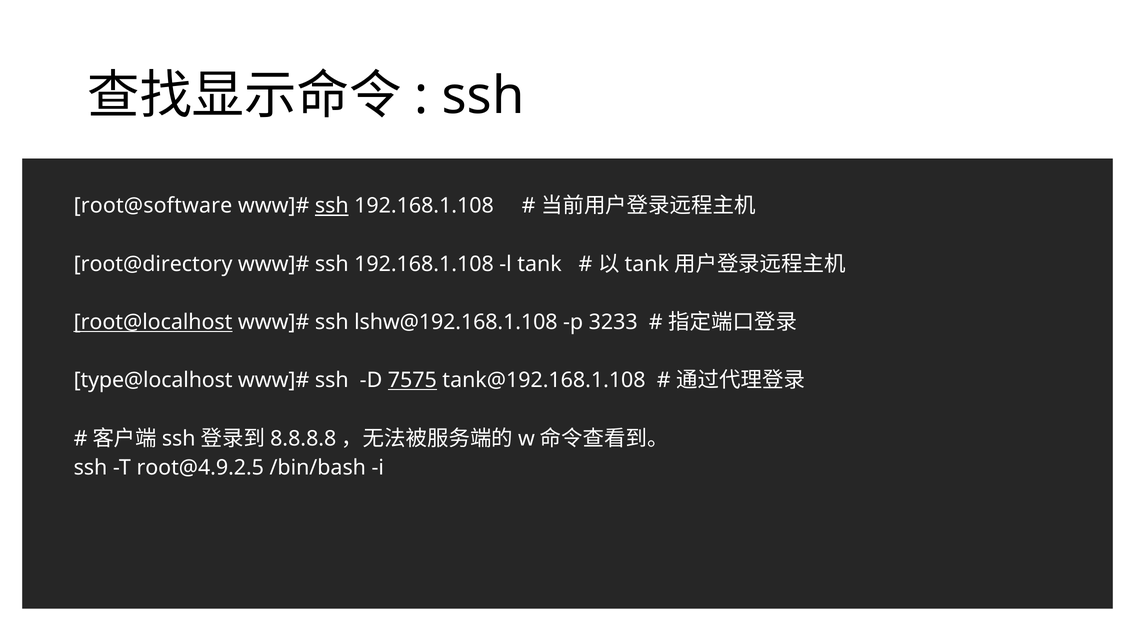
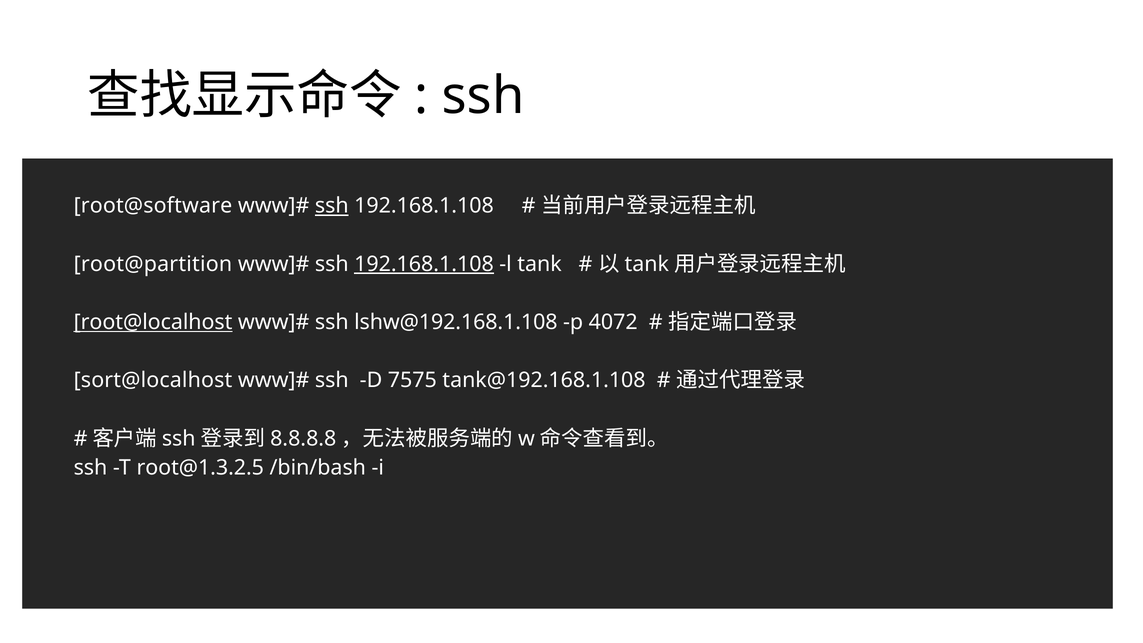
root@directory: root@directory -> root@partition (153, 264)
192.168.1.108 underline: none -> present (424, 264)
3233: 3233 -> 4072 (613, 322)
type@localhost: type@localhost -> sort@localhost (153, 380)
7575 underline: present -> none (412, 380)
root@4.9.2.5: root@4.9.2.5 -> root@1.3.2.5 (200, 468)
